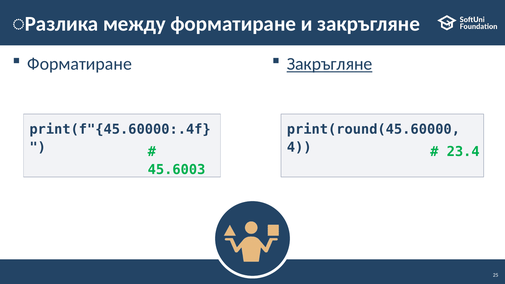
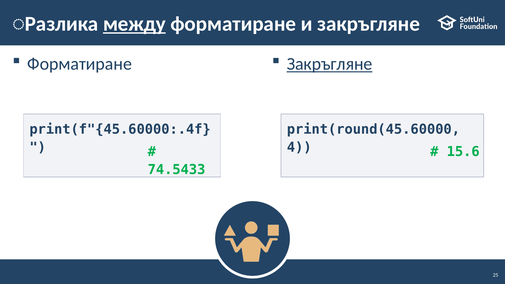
между underline: none -> present (134, 24)
23.4: 23.4 -> 15.6 (463, 152)
45.6003: 45.6003 -> 74.5433 (177, 170)
